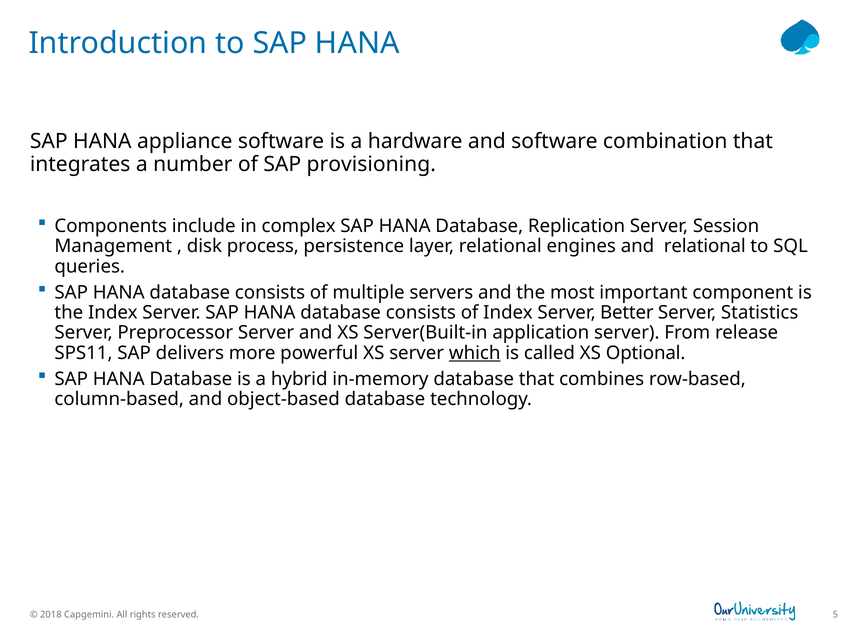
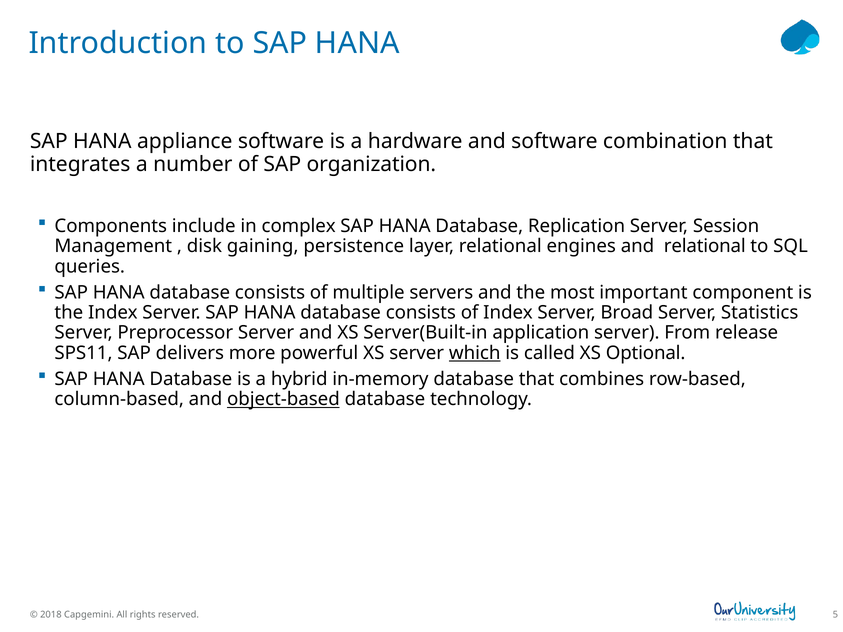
provisioning: provisioning -> organization (371, 164)
process: process -> gaining (263, 246)
Better: Better -> Broad (627, 313)
object-based underline: none -> present (283, 399)
